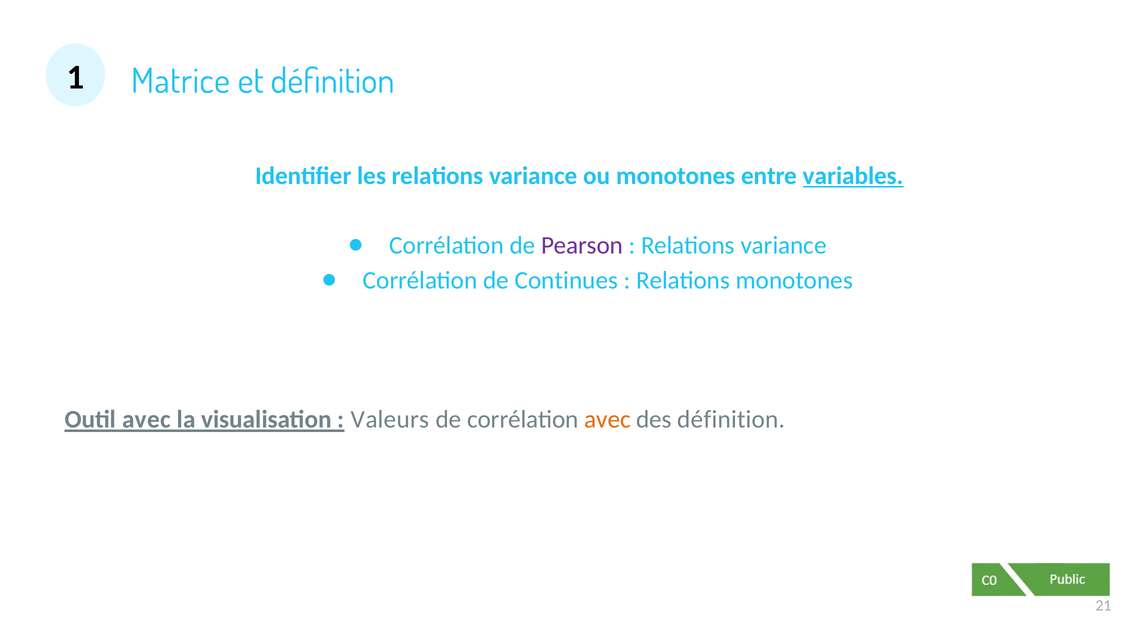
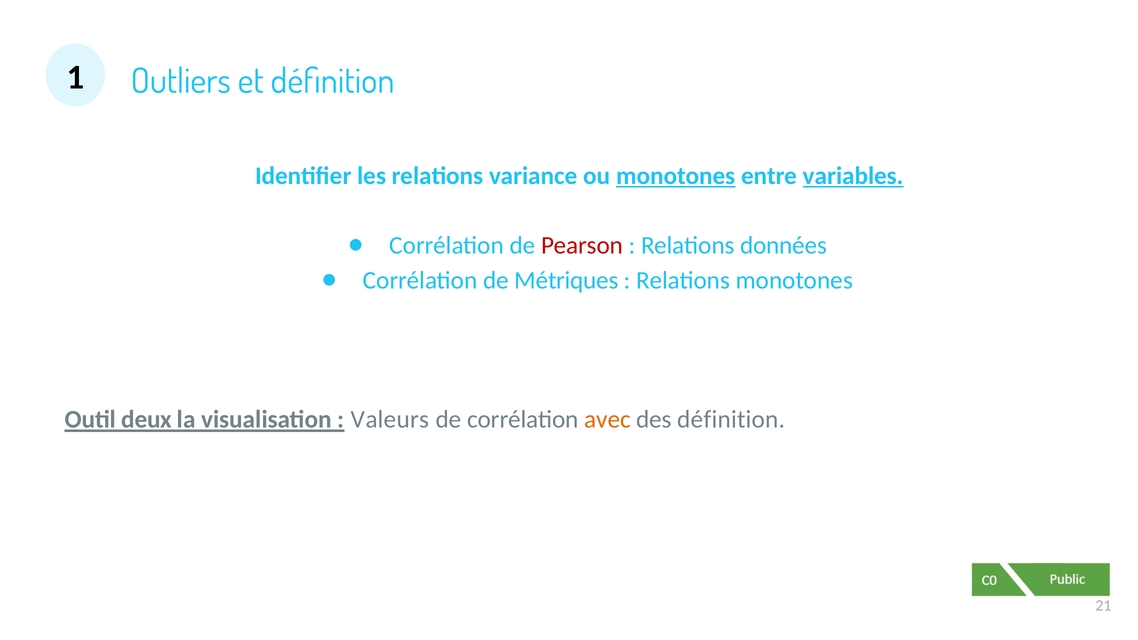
Matrice: Matrice -> Outliers (181, 81)
monotones underline: none -> present (676, 176)
Pearson colour: purple -> red (582, 245)
variance: variance -> données (784, 245)
Continues: Continues -> Métriques (567, 280)
Outil avec: avec -> deux (147, 420)
